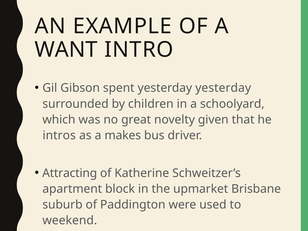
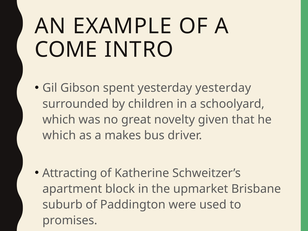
WANT: WANT -> COME (66, 50)
intros: intros -> which (59, 135)
weekend: weekend -> promises (70, 220)
